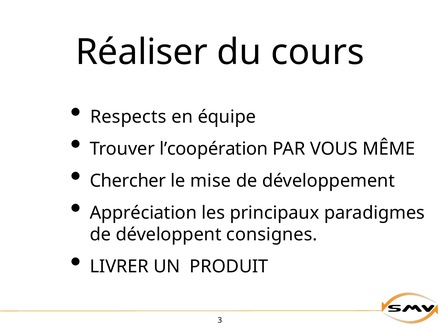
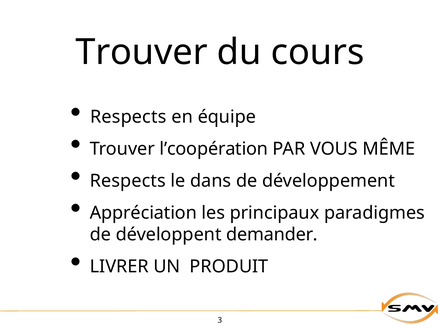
Réaliser: Réaliser -> Trouver (142, 52)
Chercher: Chercher -> Respects (128, 181)
mise: mise -> dans (211, 181)
consignes: consignes -> demander (272, 234)
